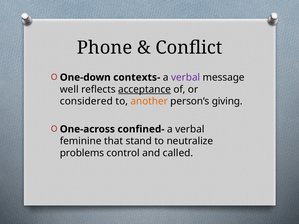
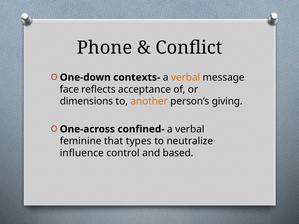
verbal colour: purple -> orange (186, 77)
well: well -> face (69, 89)
acceptance underline: present -> none (145, 89)
considered: considered -> dimensions (86, 101)
stand: stand -> types (139, 141)
problems: problems -> influence (82, 153)
called: called -> based (178, 153)
